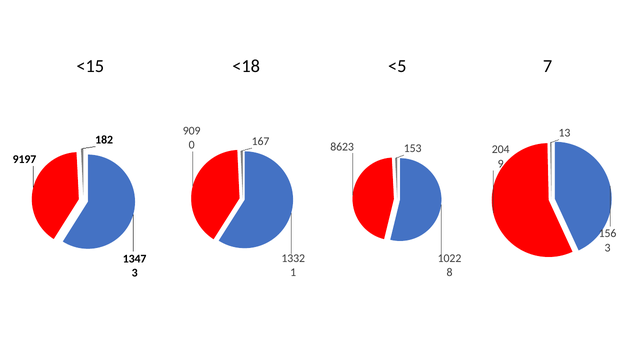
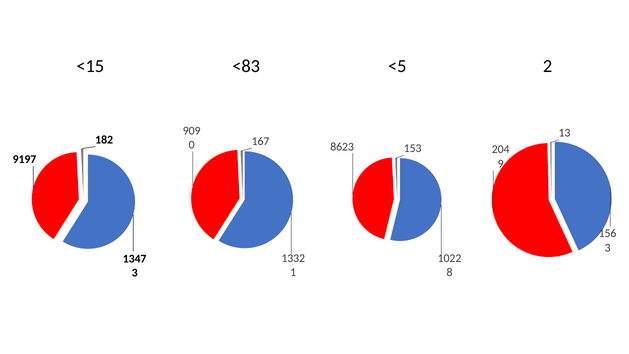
<18: <18 -> <83 (246, 66)
7: 7 -> 2 (548, 66)
